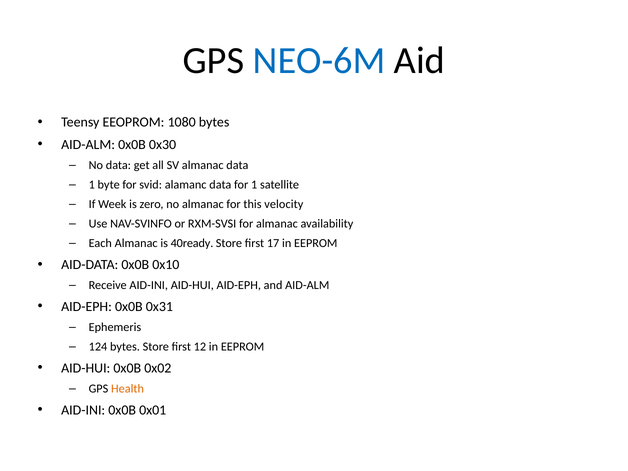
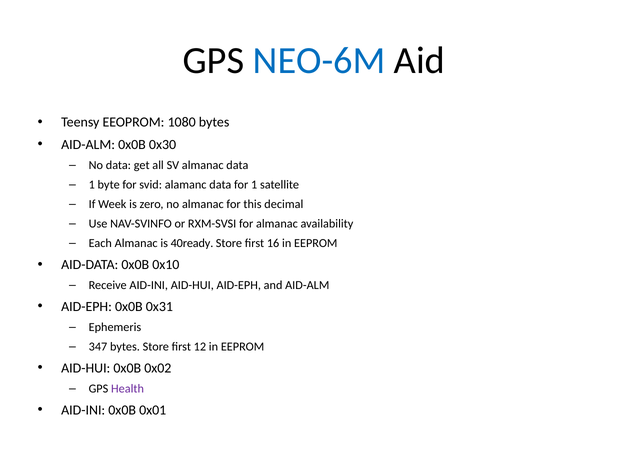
velocity: velocity -> decimal (284, 204)
17: 17 -> 16 (273, 243)
124: 124 -> 347 (98, 347)
Health colour: orange -> purple (128, 389)
